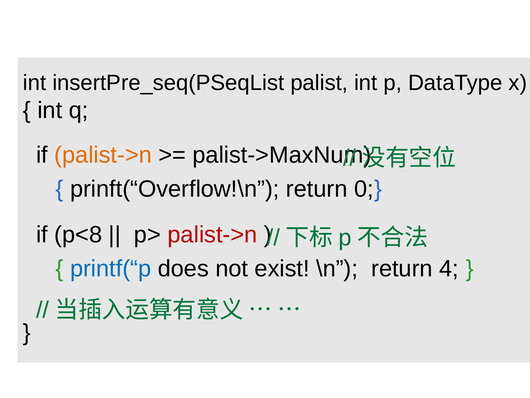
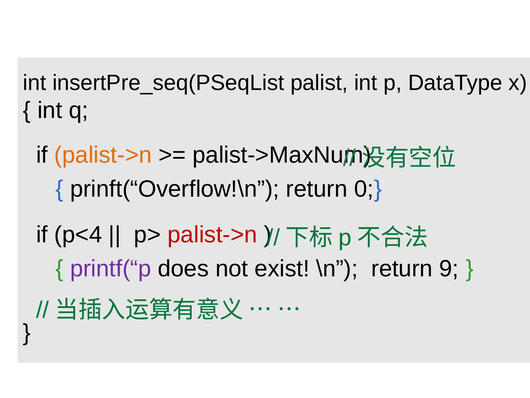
p<8: p<8 -> p<4 (78, 234)
printf(“p colour: blue -> purple (111, 268)
4: 4 -> 9 (449, 268)
